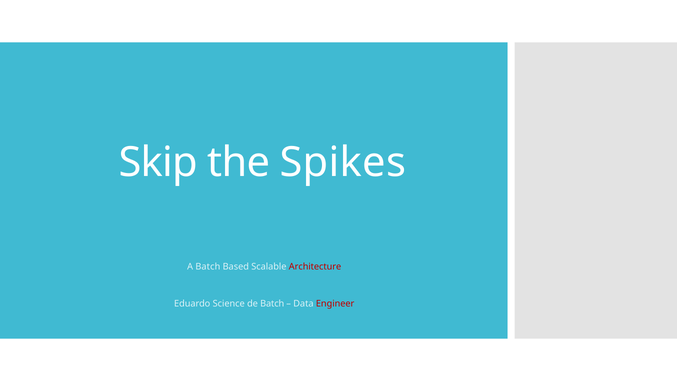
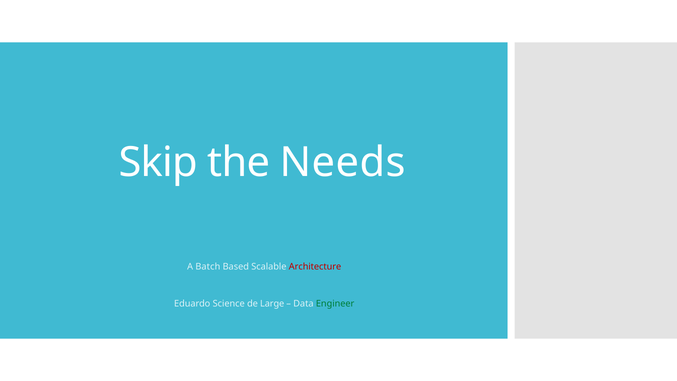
Spikes: Spikes -> Needs (343, 162)
de Batch: Batch -> Large (272, 303)
Engineer colour: red -> green (335, 303)
